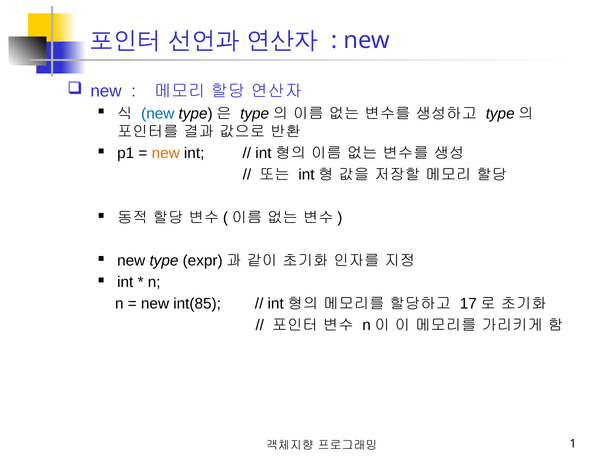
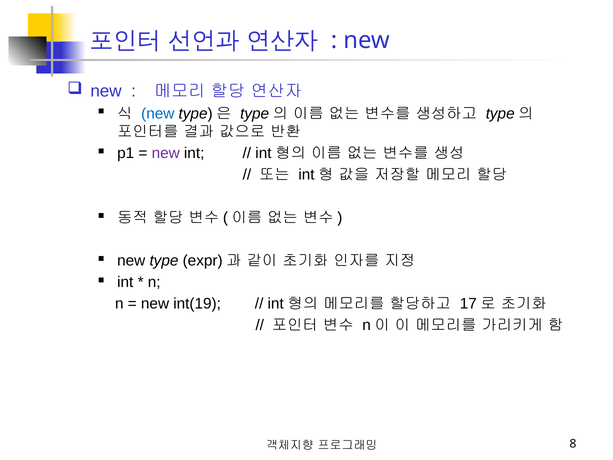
new colour: orange -> purple (166, 153)
int(85: int(85 -> int(19 (197, 303)
1: 1 -> 8 (573, 443)
